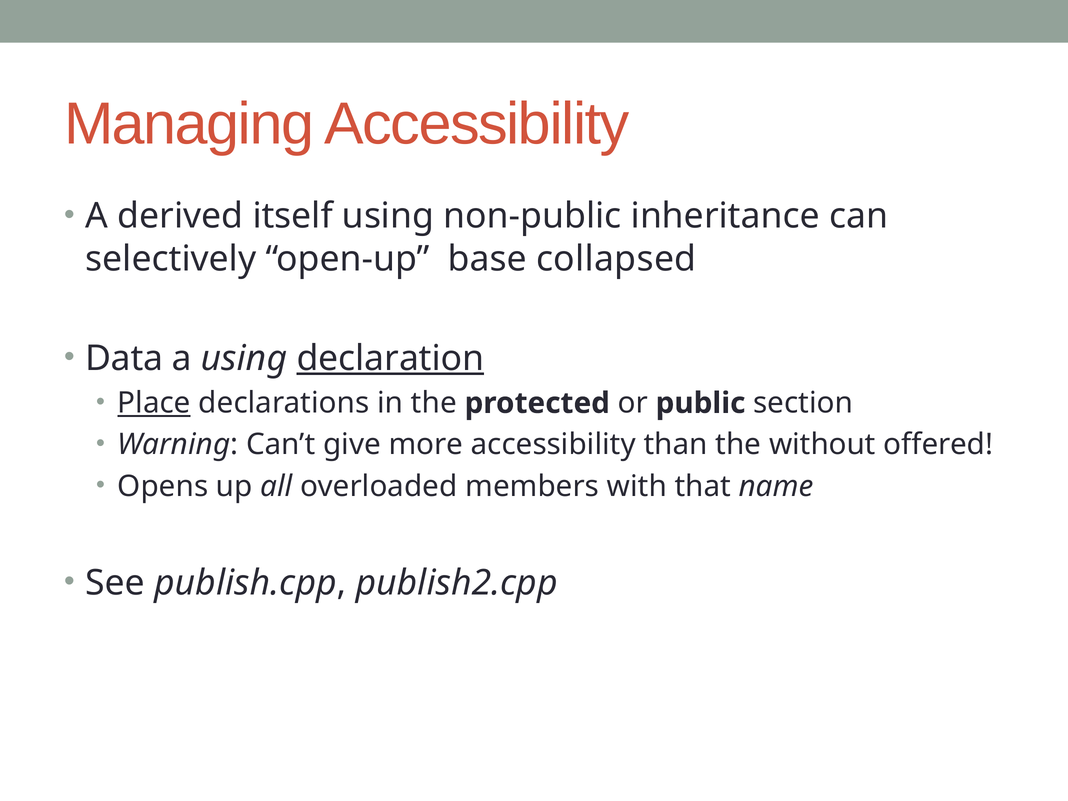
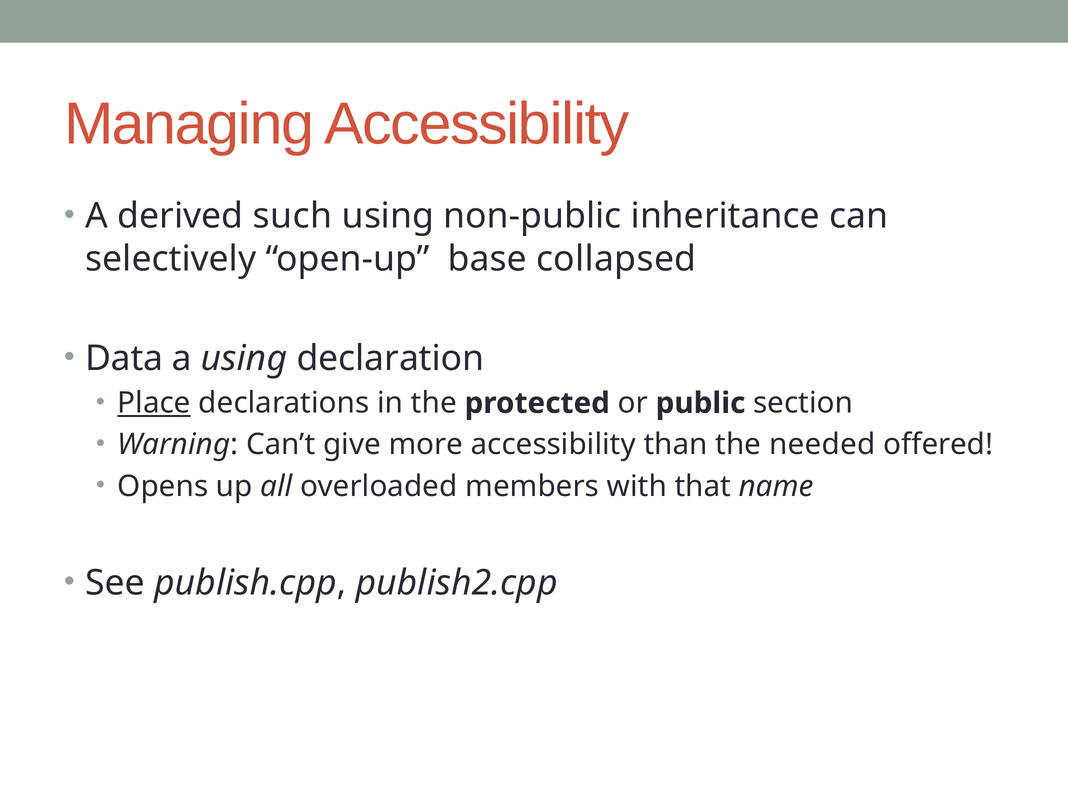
itself: itself -> such (292, 216)
declaration underline: present -> none (390, 358)
without: without -> needed (822, 445)
